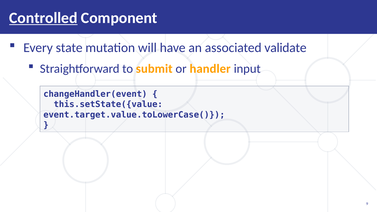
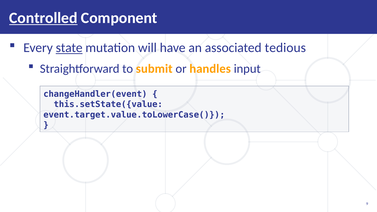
state underline: none -> present (69, 48)
validate: validate -> tedious (285, 48)
handler: handler -> handles (210, 69)
